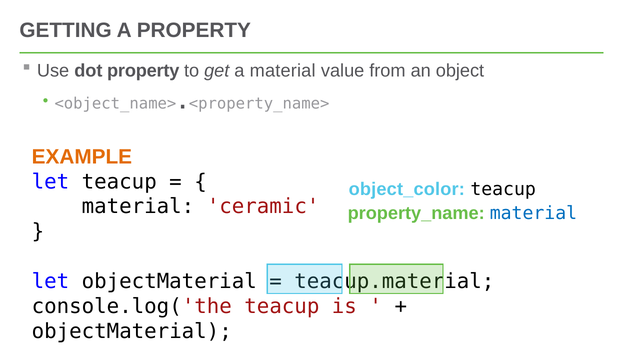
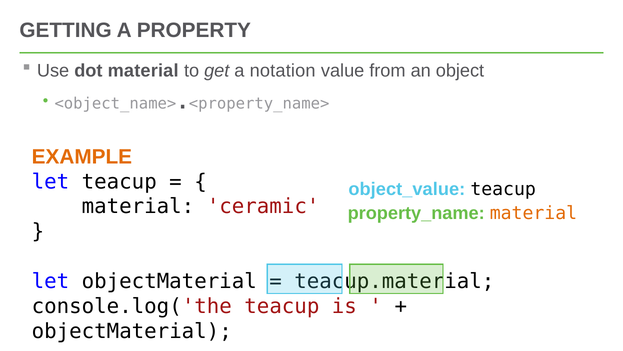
dot property: property -> material (143, 71)
a material: material -> notation (283, 71)
object_color: object_color -> object_value (407, 189)
material colour: blue -> orange (533, 213)
